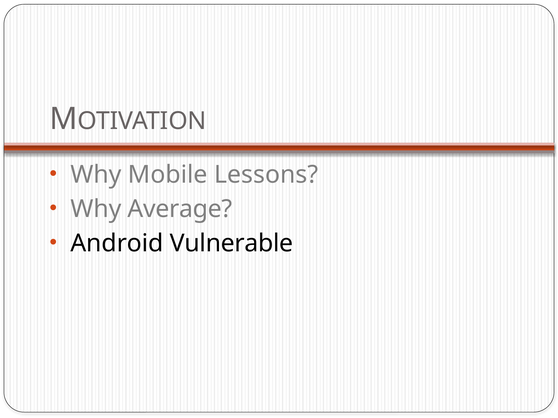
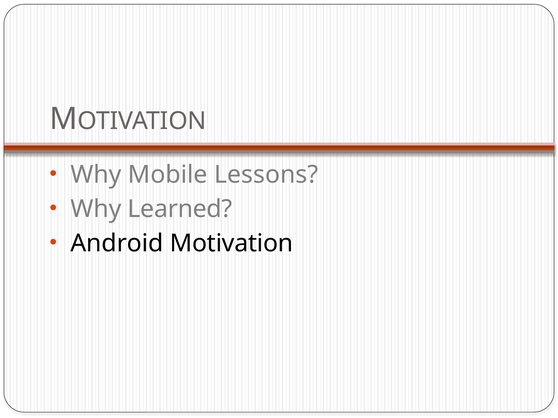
Average: Average -> Learned (180, 209)
Vulnerable: Vulnerable -> Motivation (232, 243)
